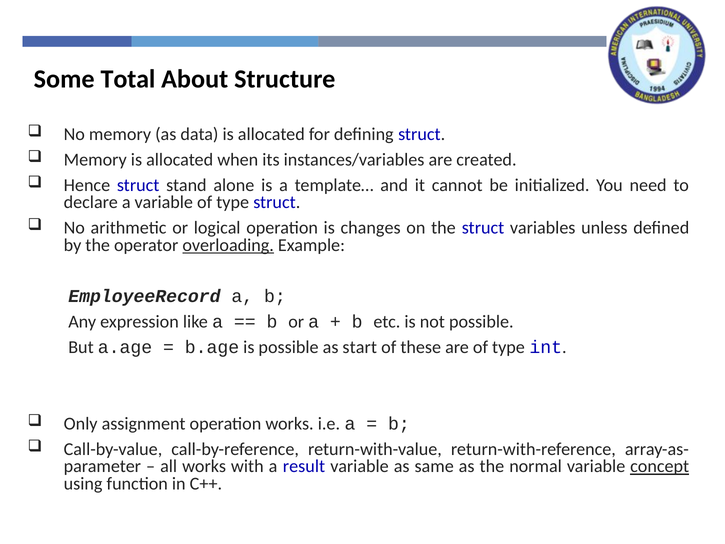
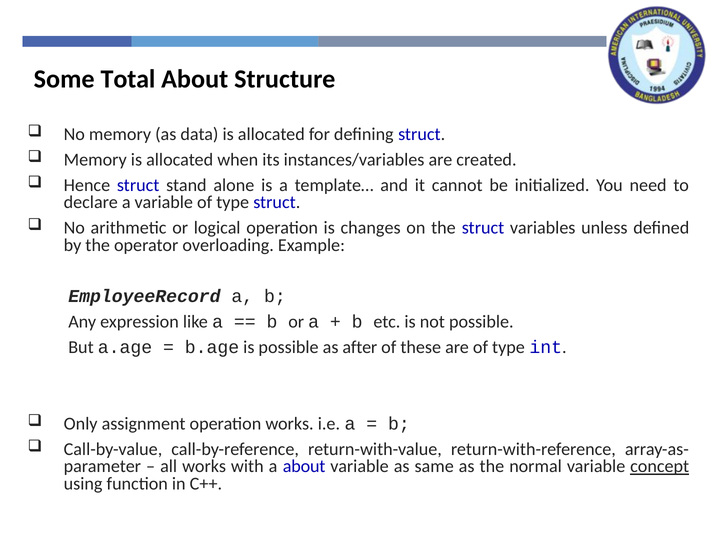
overloading underline: present -> none (228, 245)
start: start -> after (360, 347)
a result: result -> about (304, 466)
